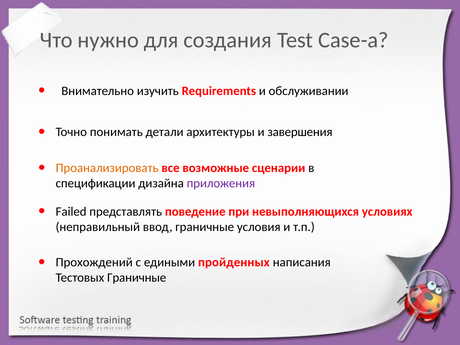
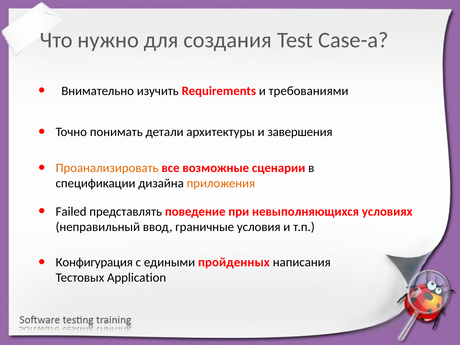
обслуживании: обслуживании -> требованиями (309, 91)
приложения colour: purple -> orange (221, 183)
Прохождений: Прохождений -> Конфигурация (94, 262)
Тестовых Граничные: Граничные -> Application (137, 278)
